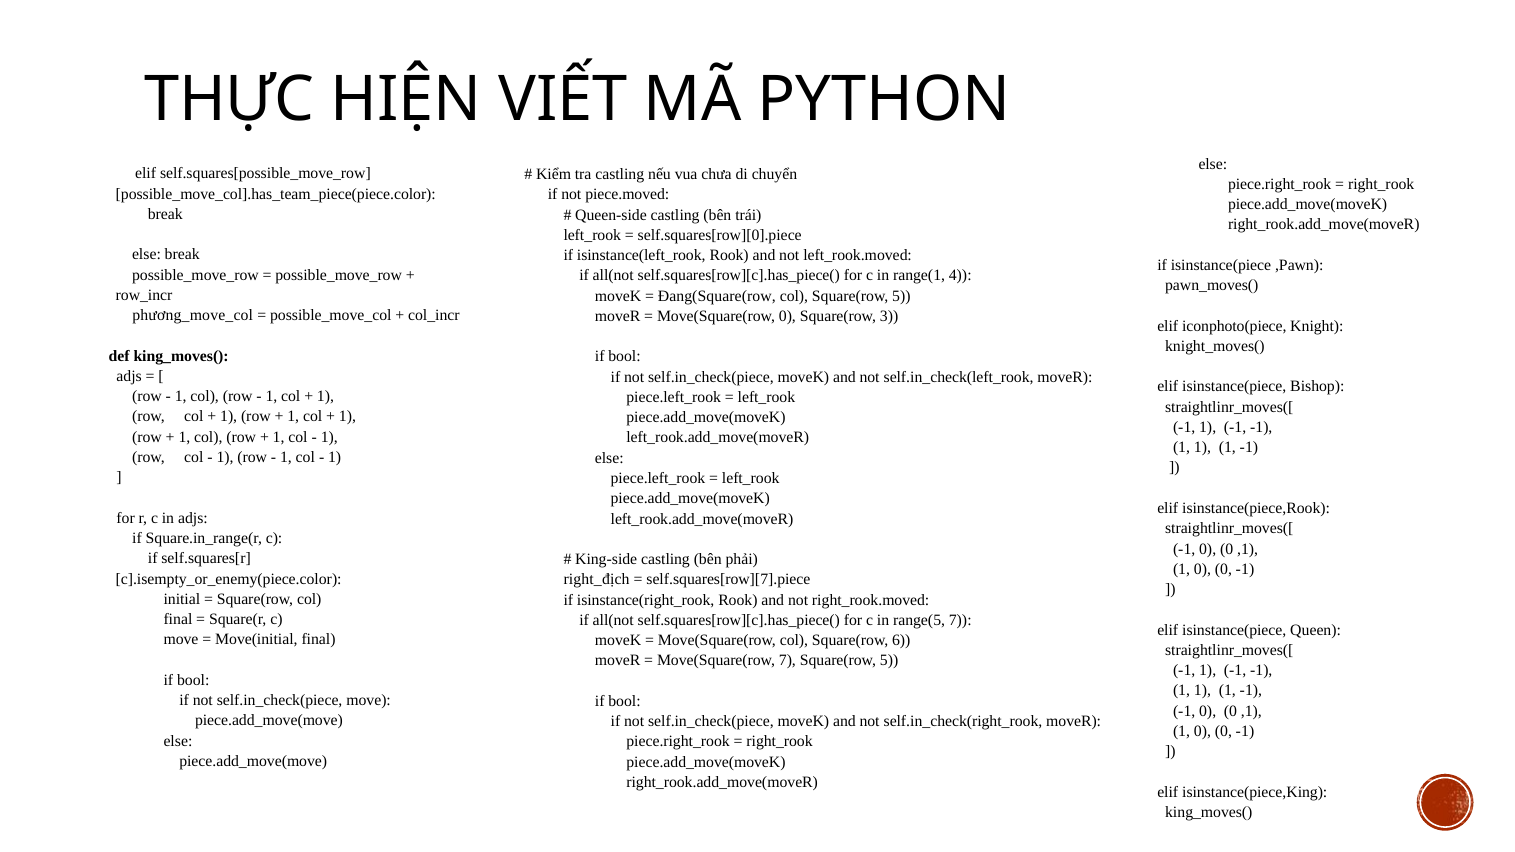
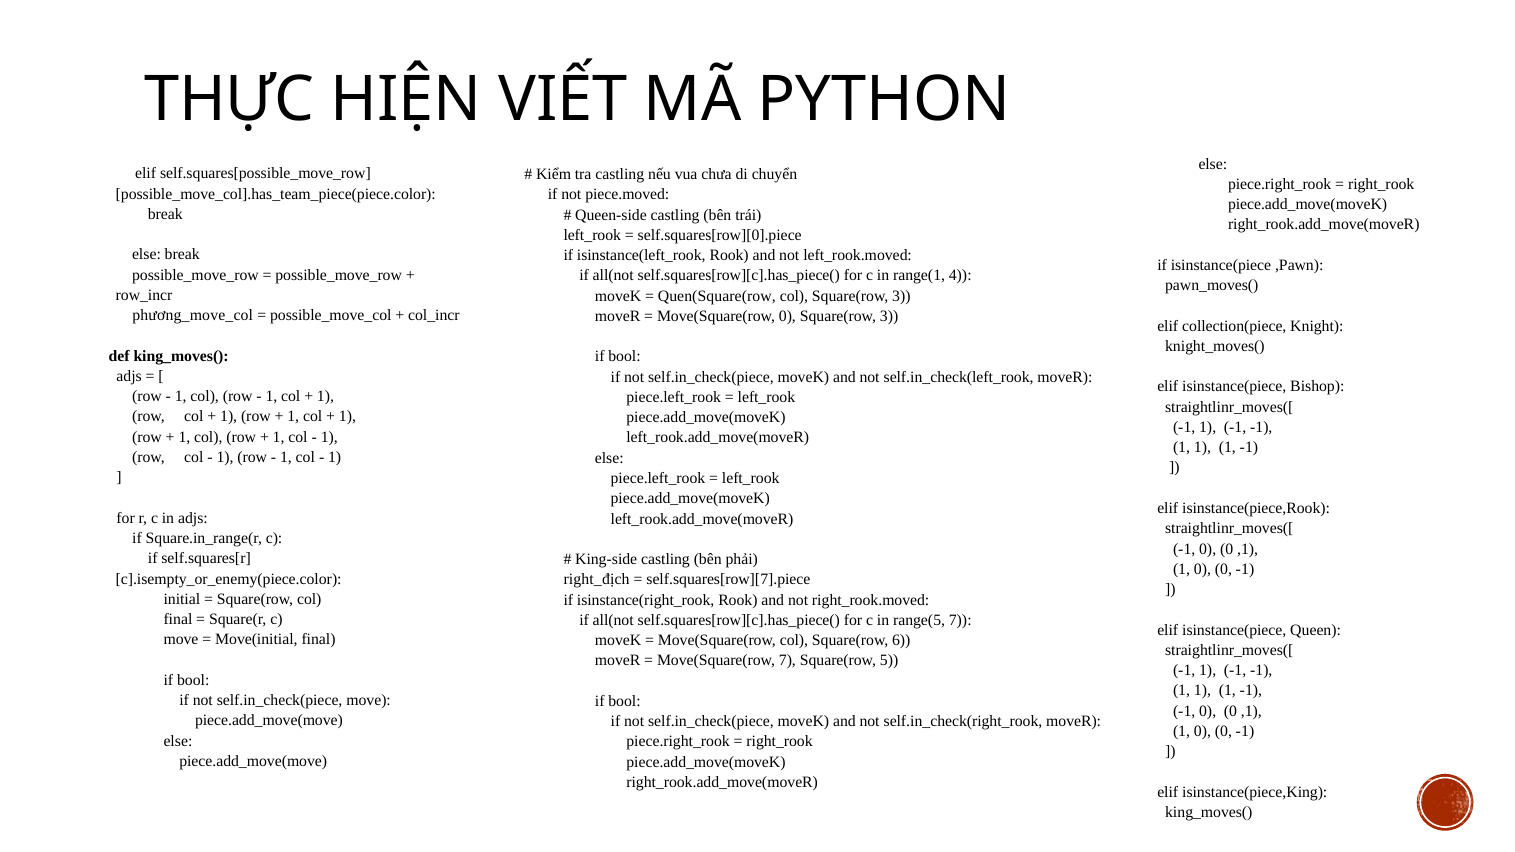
Đang(Square(row: Đang(Square(row -> Quen(Square(row (717, 296)
col Square(row 5: 5 -> 3 (901, 296)
iconphoto(piece: iconphoto(piece -> collection(piece (1234, 326)
